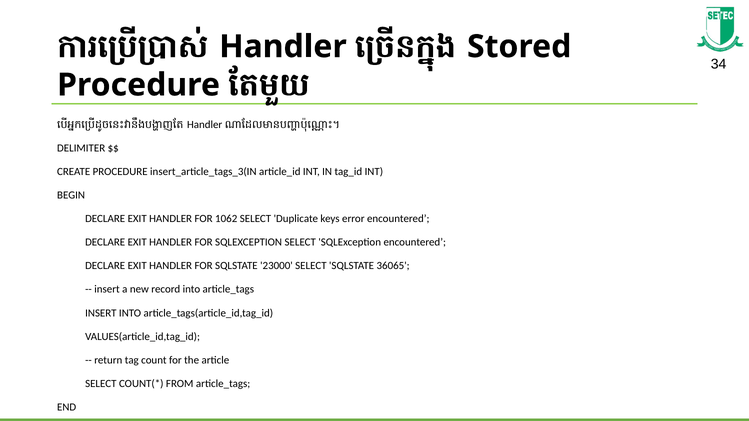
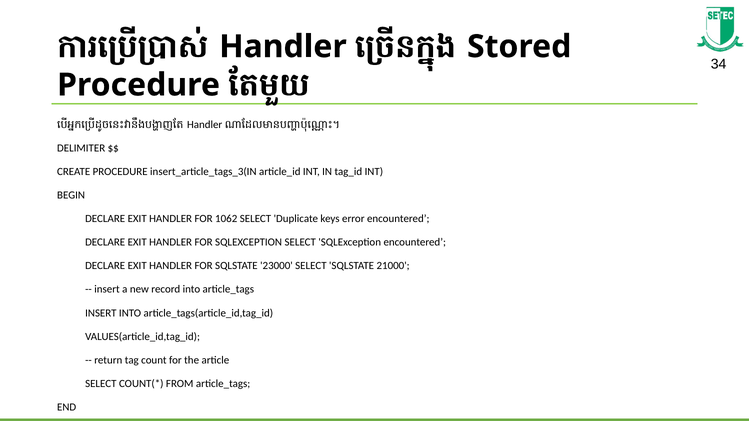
36065: 36065 -> 21000 (393, 266)
